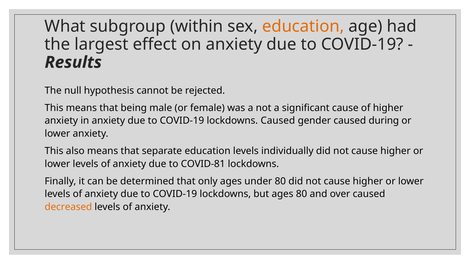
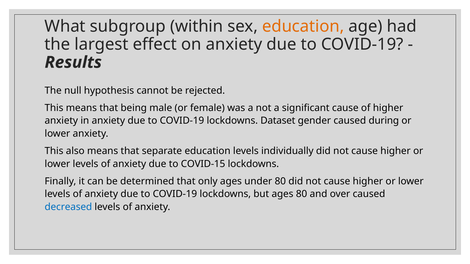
lockdowns Caused: Caused -> Dataset (278, 121)
COVID-81: COVID-81 -> COVID-15 (203, 164)
decreased colour: orange -> blue (68, 207)
